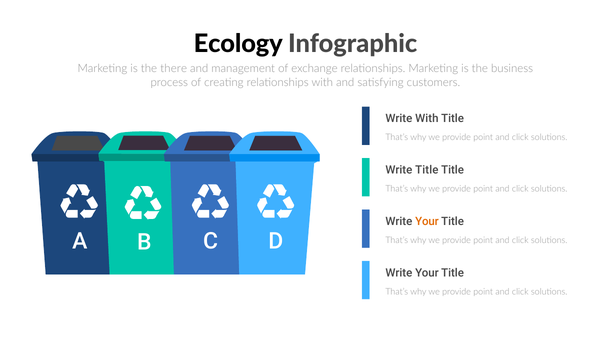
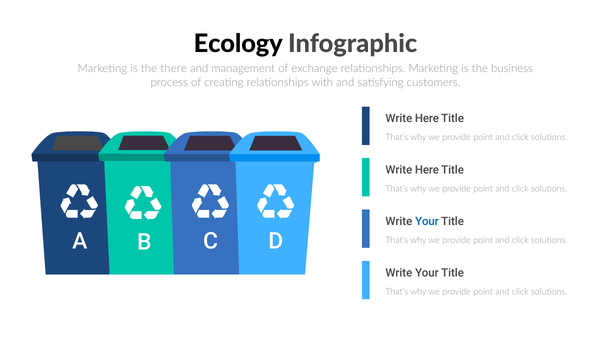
With: With -> Here (427, 118)
Title: Title -> Here (427, 170)
Your colour: orange -> blue (427, 221)
